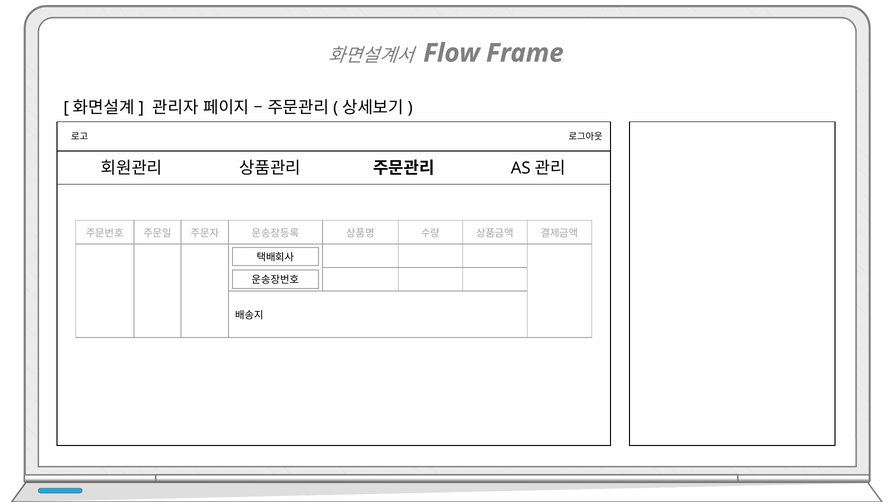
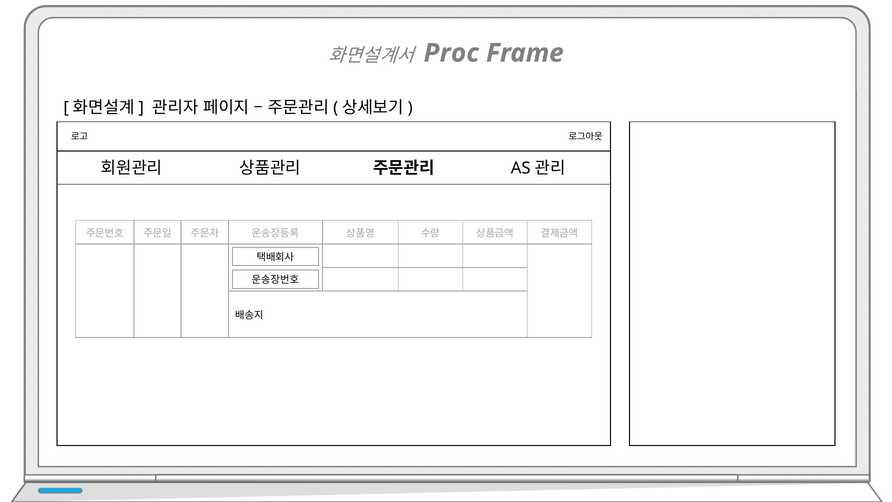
Flow: Flow -> Proc (451, 53)
